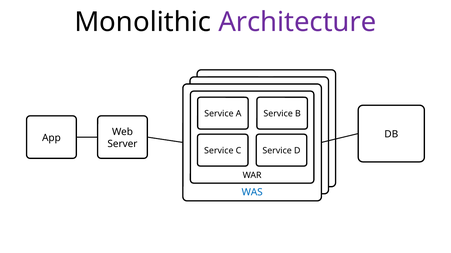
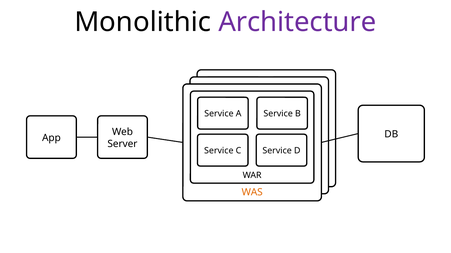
WAS colour: blue -> orange (252, 193)
